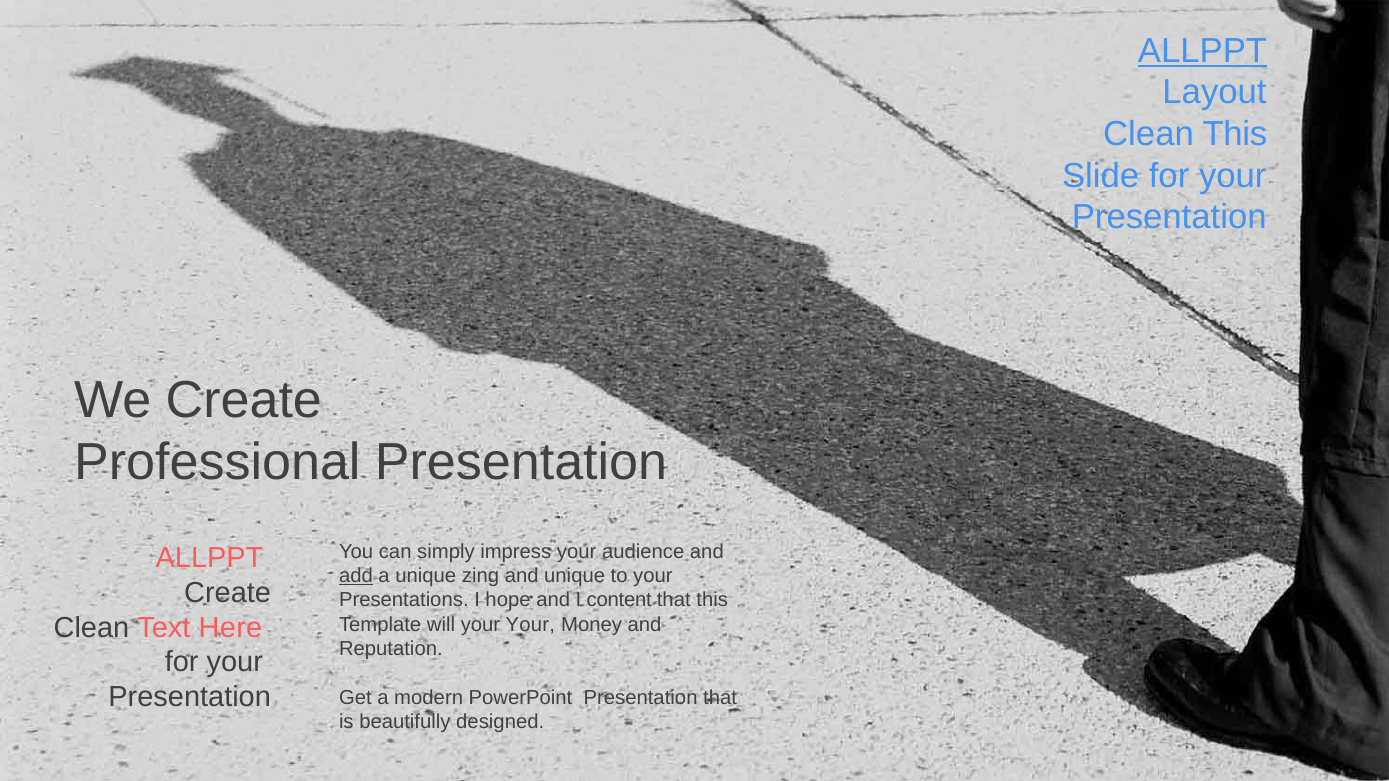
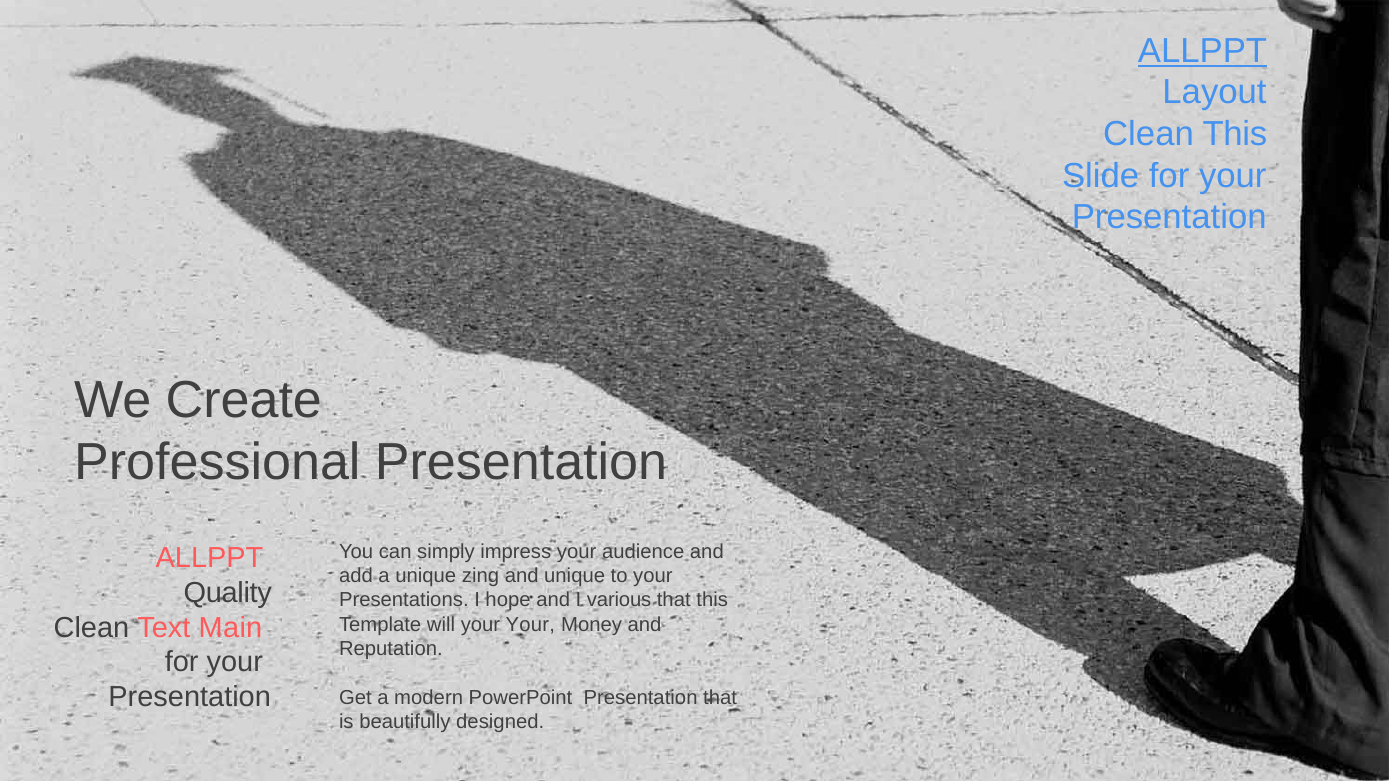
add underline: present -> none (356, 576)
Create: Create -> Quality (228, 593)
content: content -> various (619, 600)
Here: Here -> Main (231, 628)
